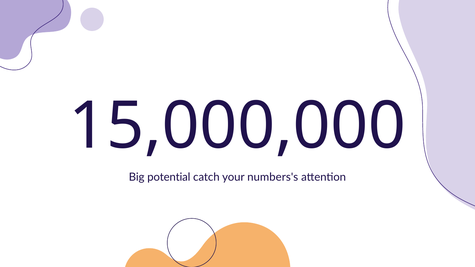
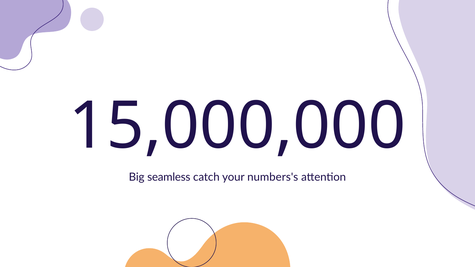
potential: potential -> seamless (169, 177)
